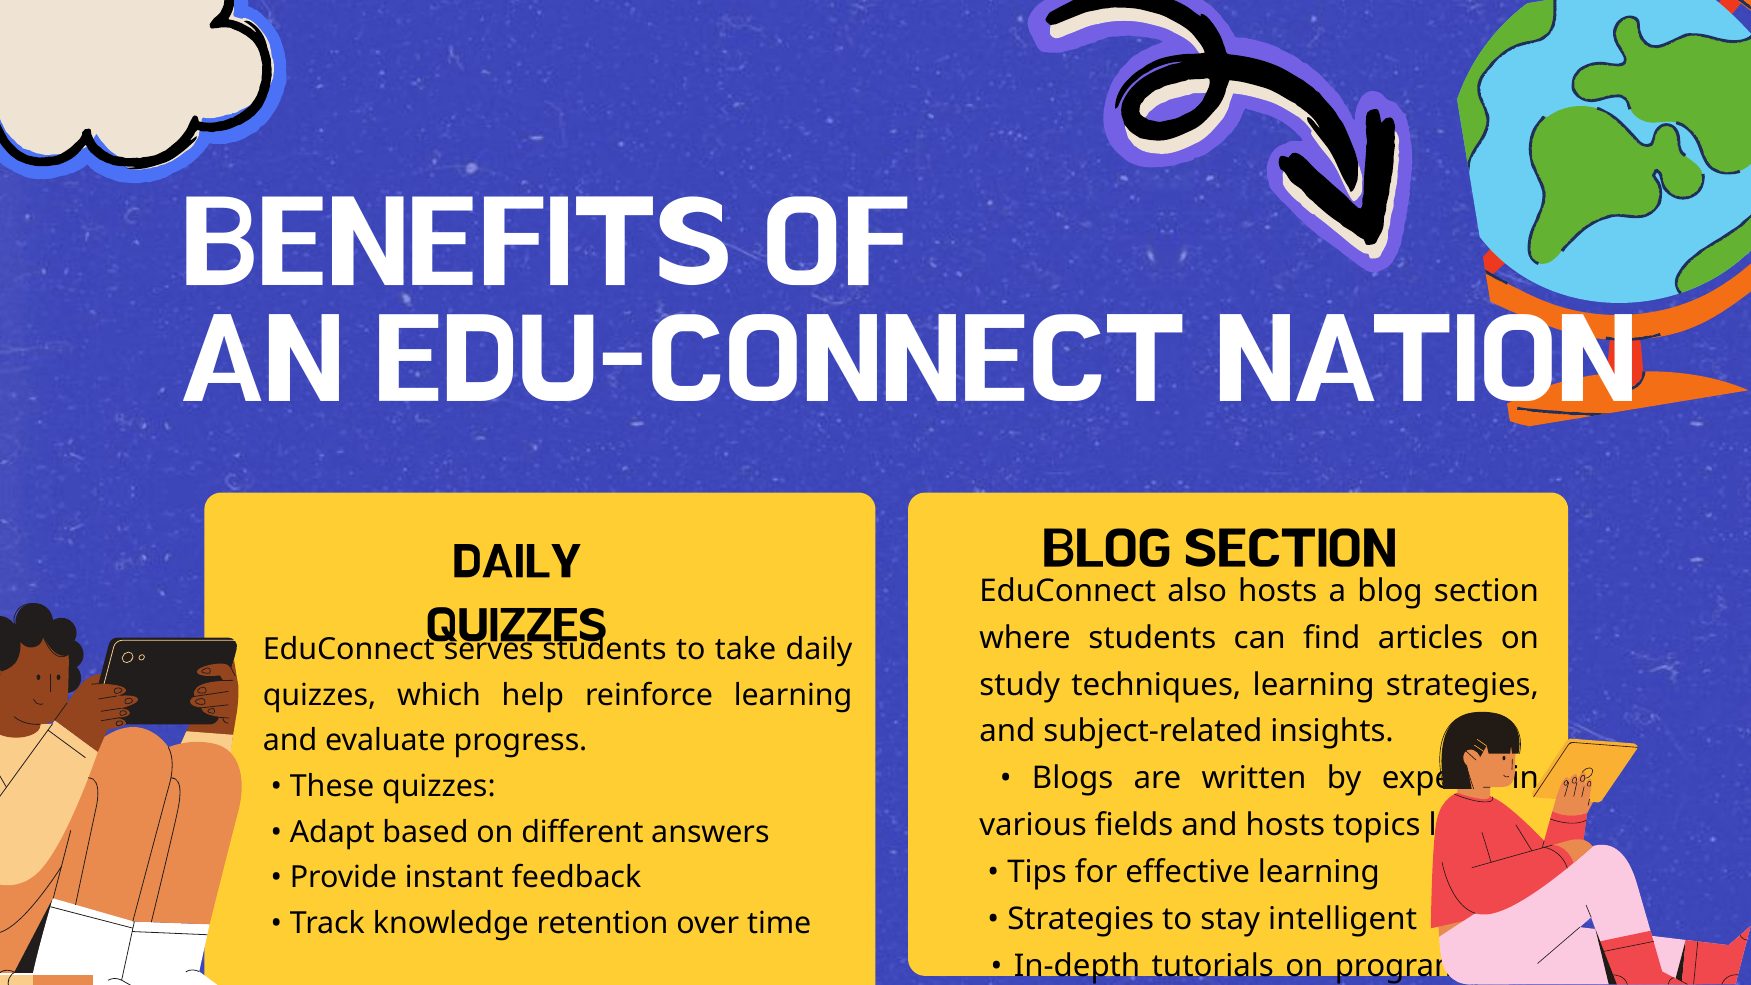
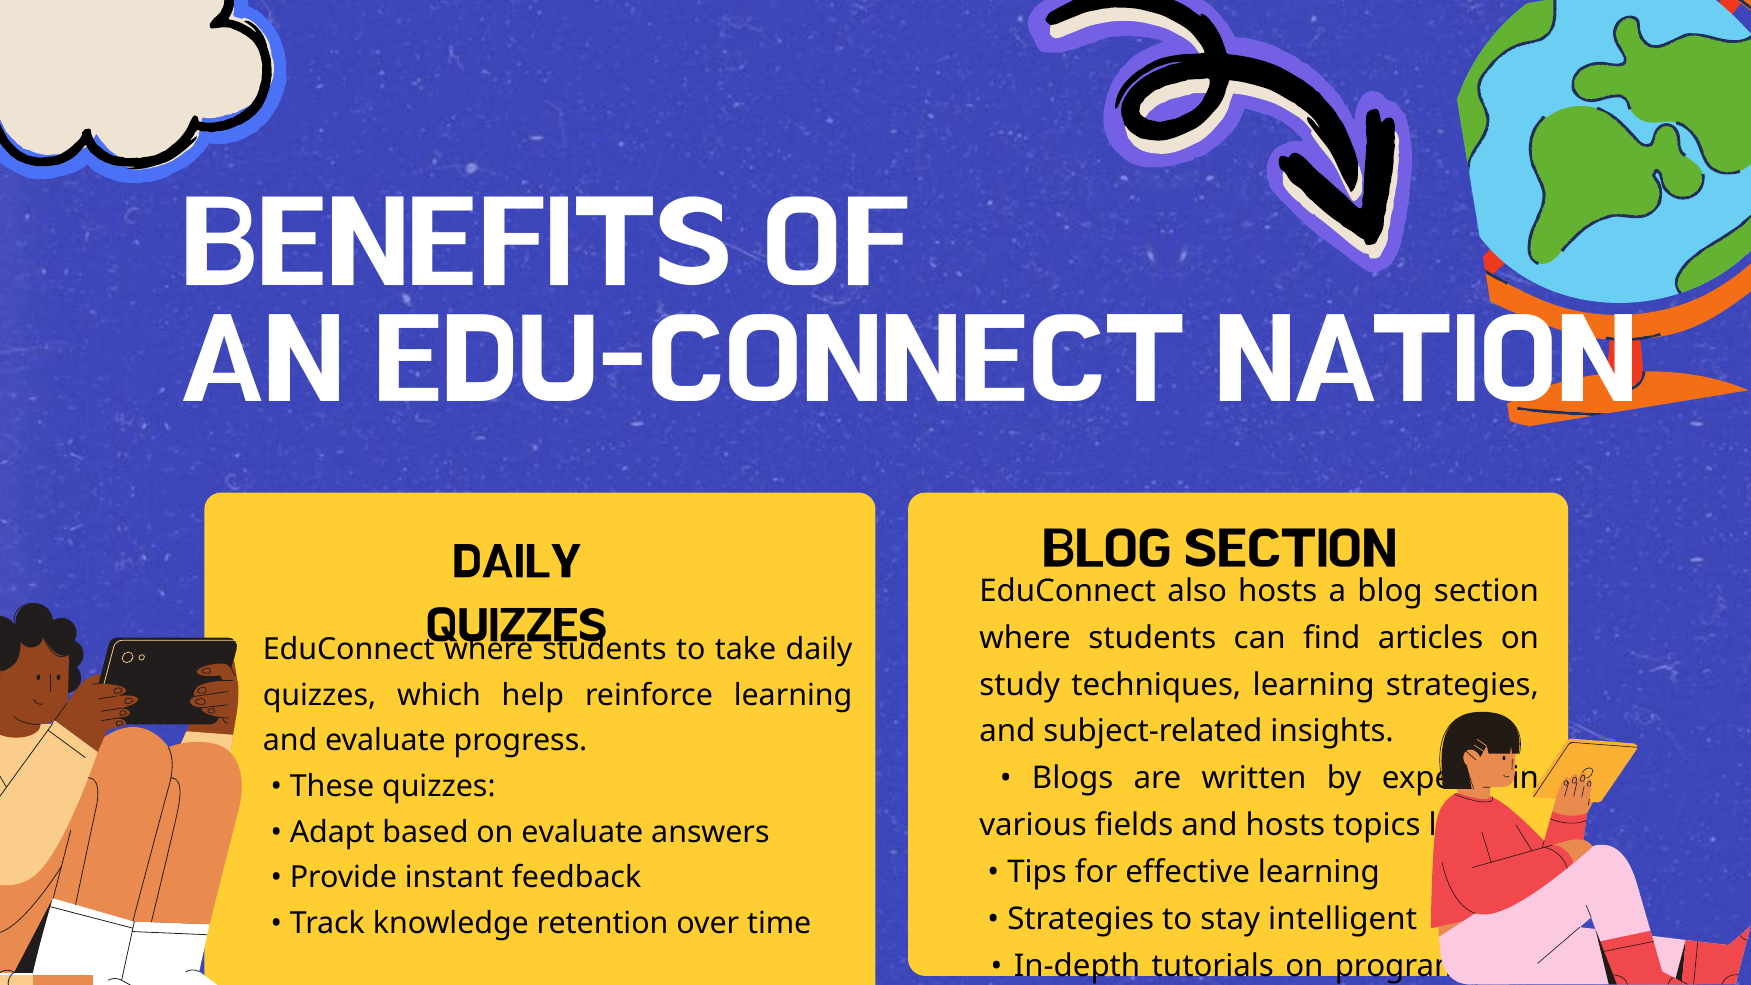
EduConnect serves: serves -> where (489, 650)
on different: different -> evaluate (582, 832)
